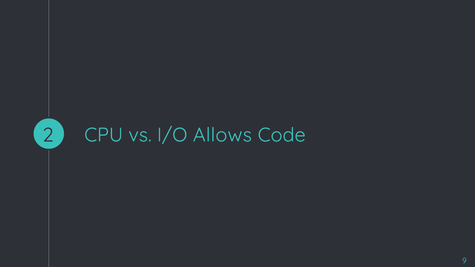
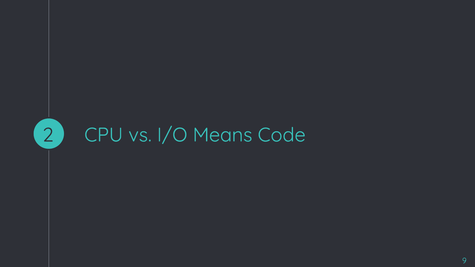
Allows: Allows -> Means (223, 135)
